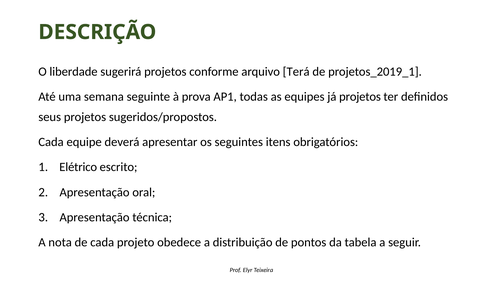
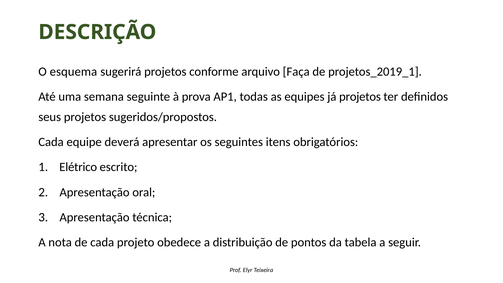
liberdade: liberdade -> esquema (73, 72)
Terá: Terá -> Faça (296, 72)
